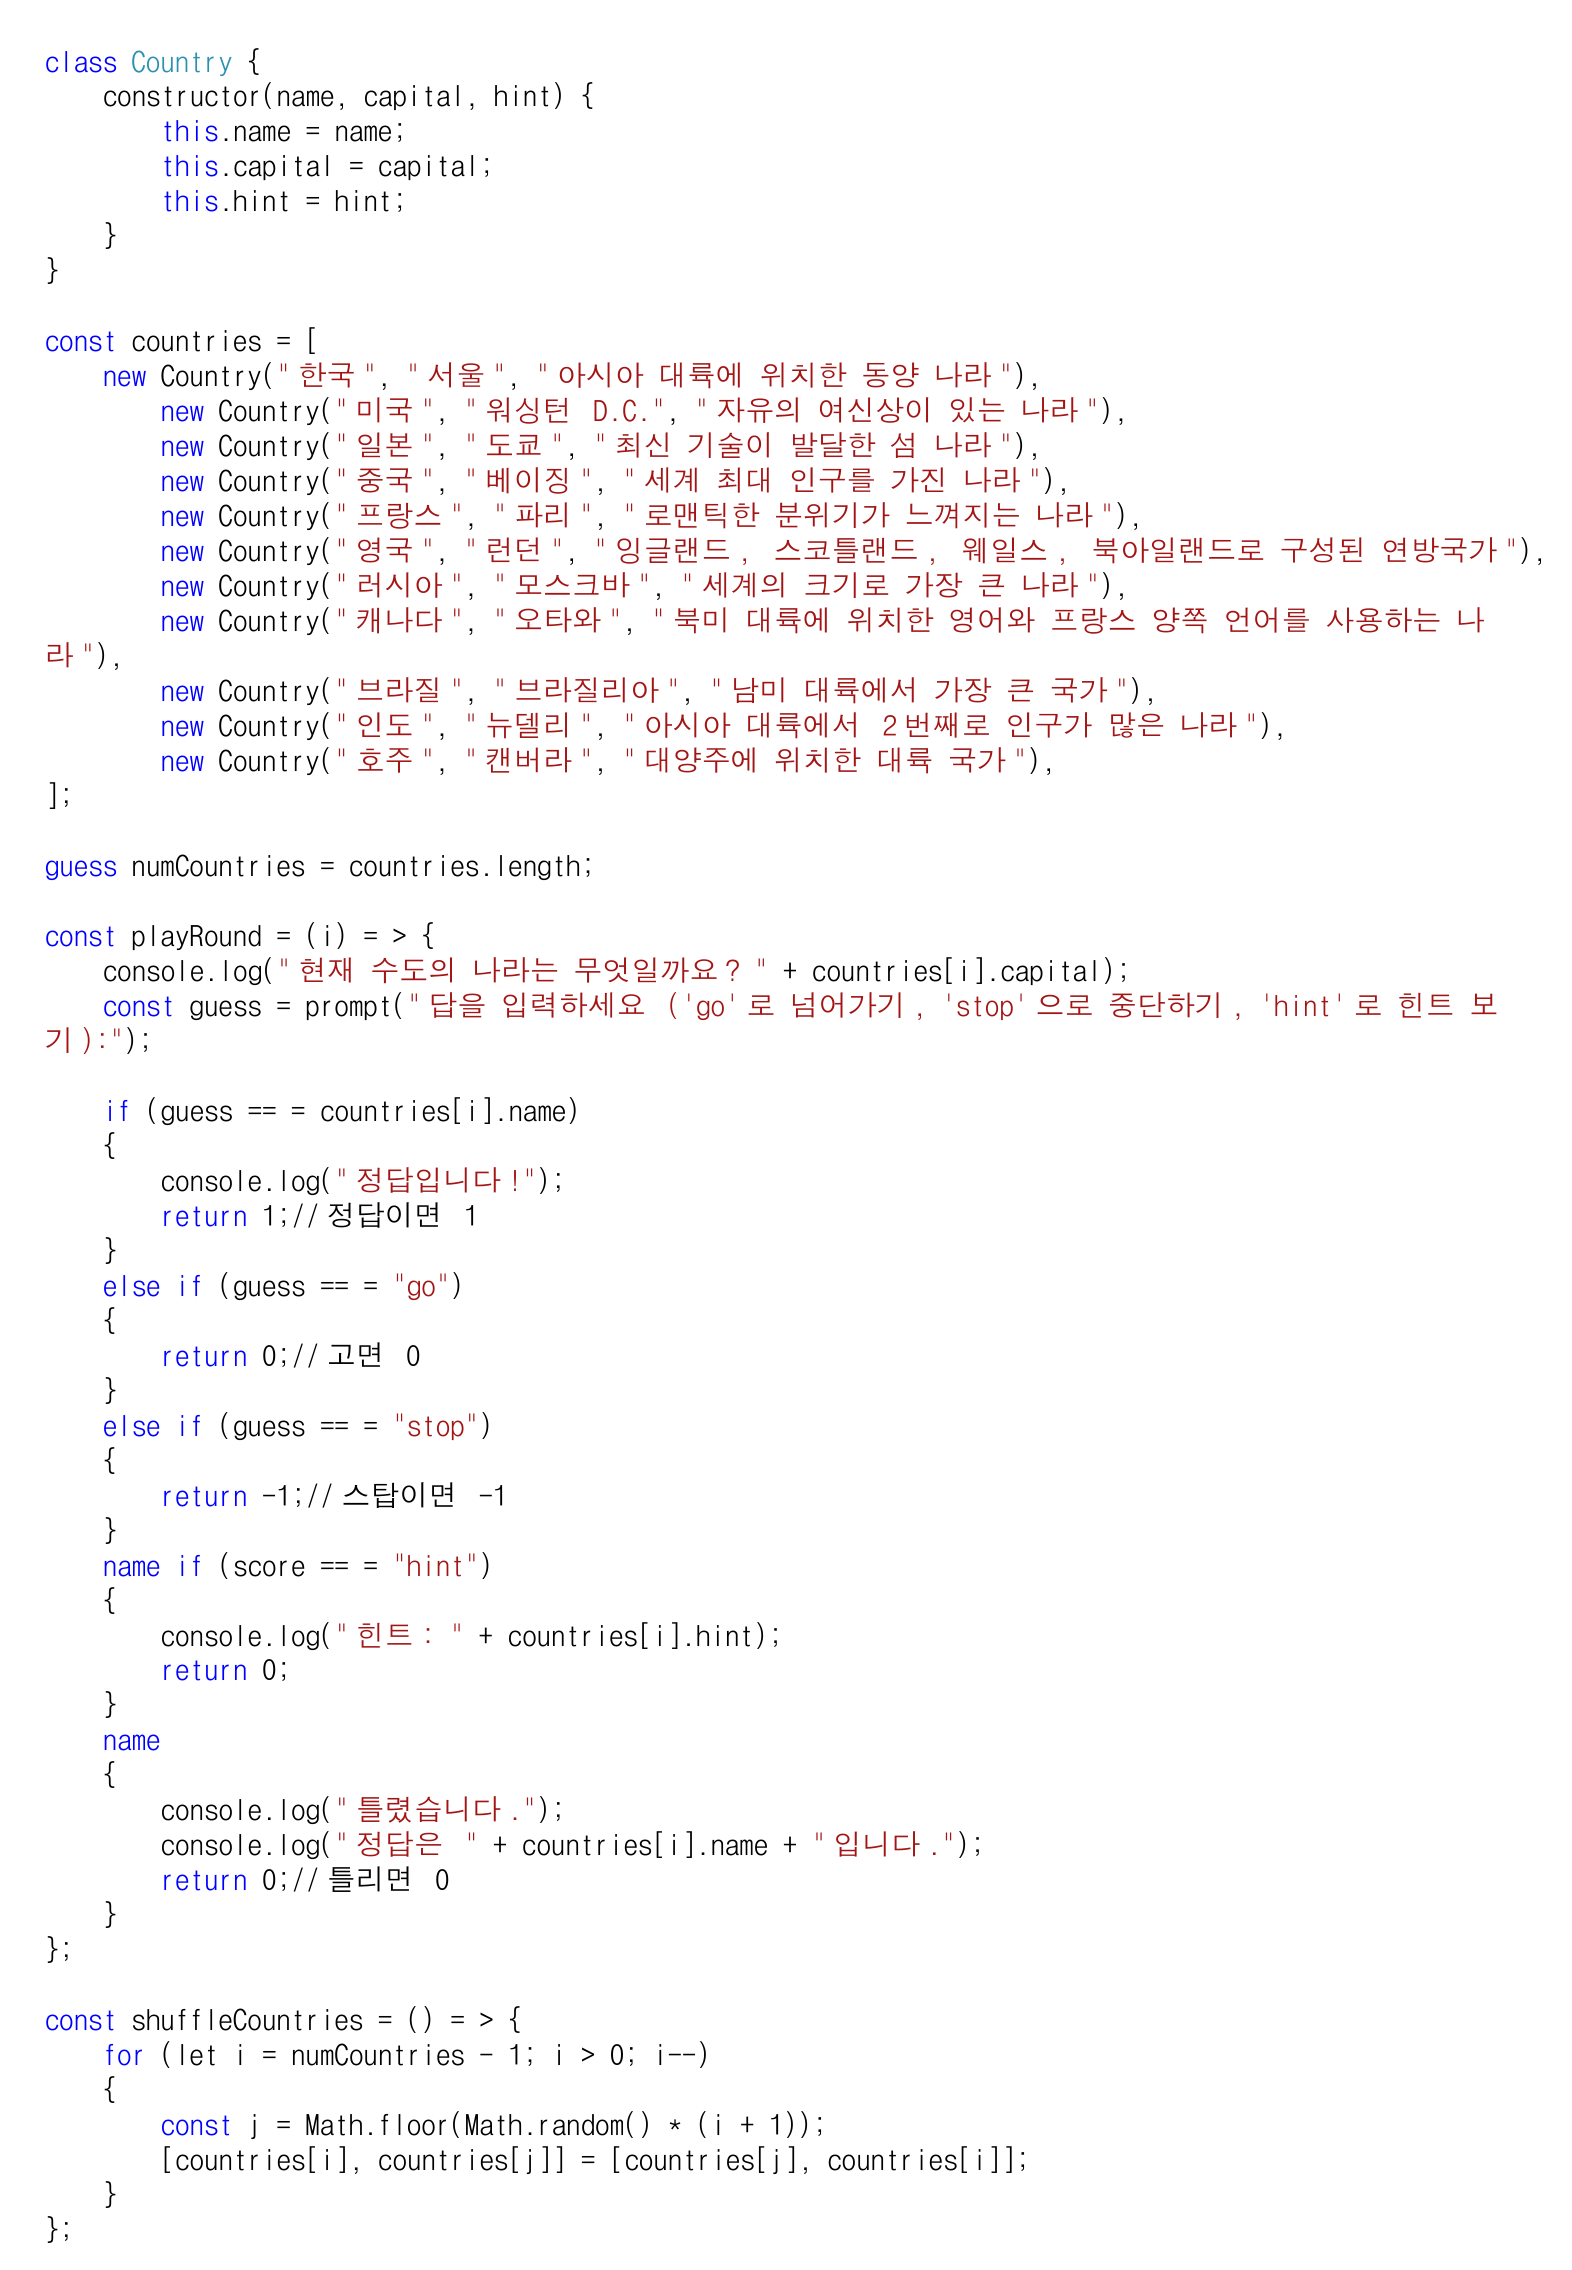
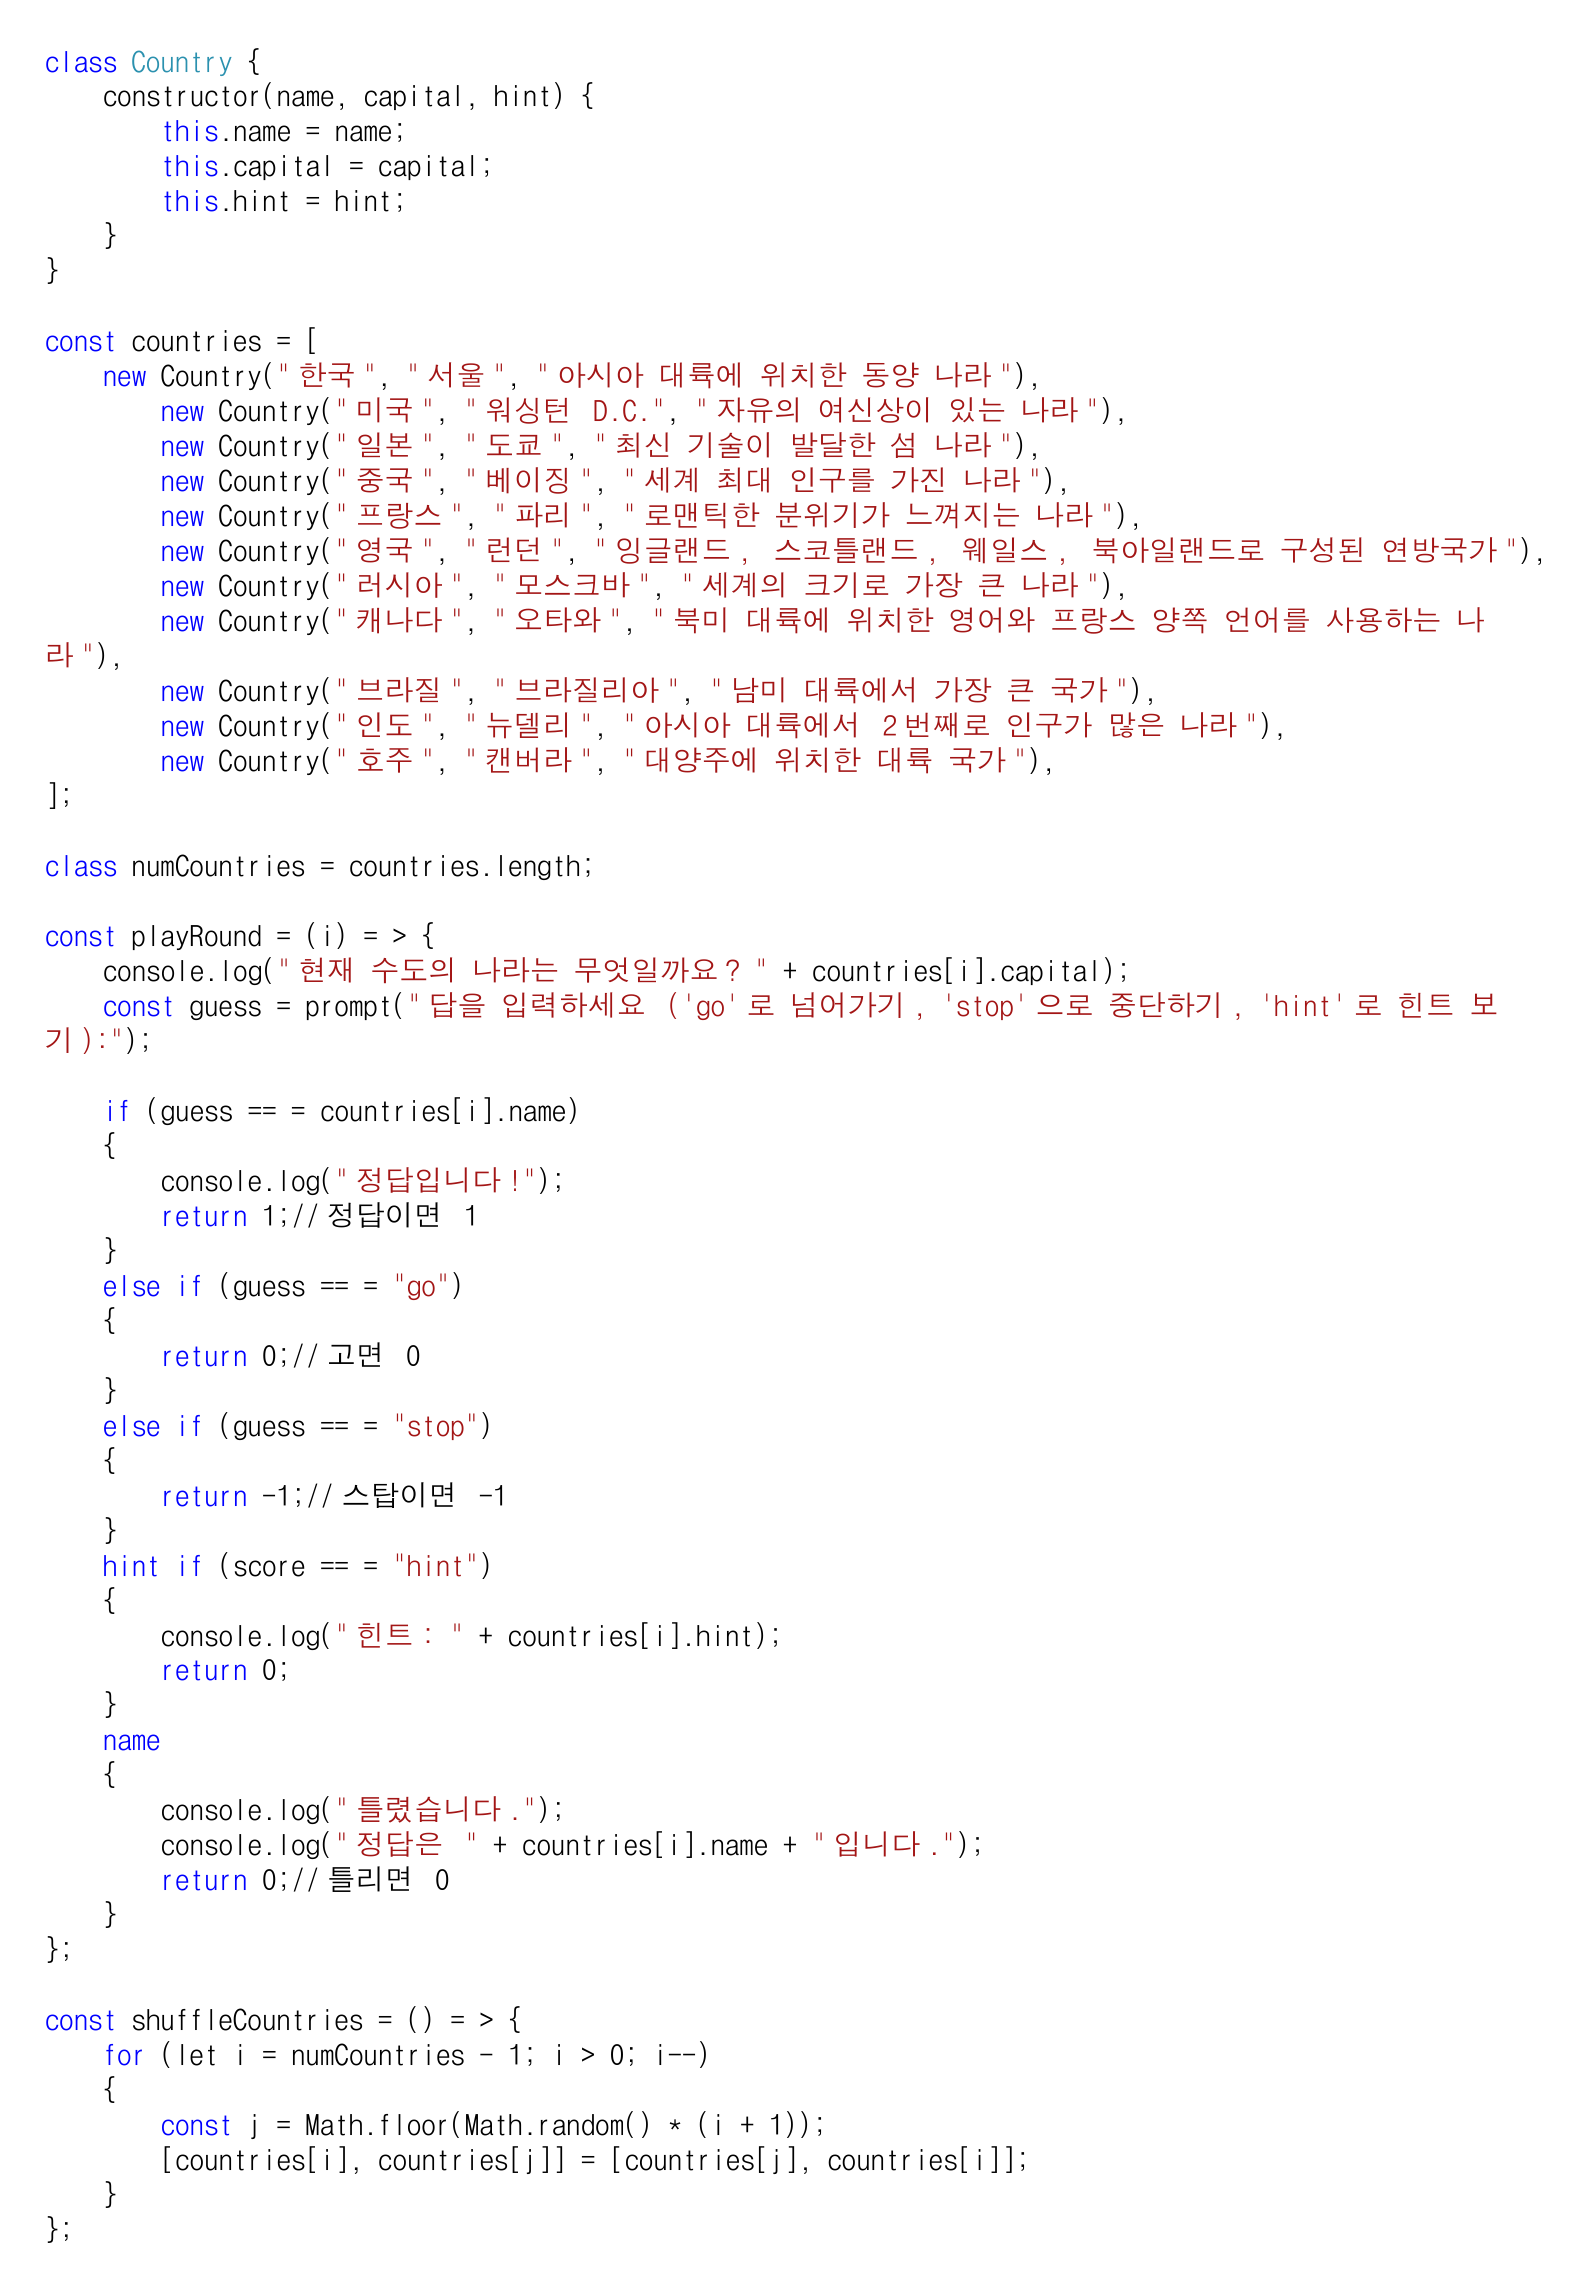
guess: guess -> class (81, 867)
name: name -> hint (132, 1567)
